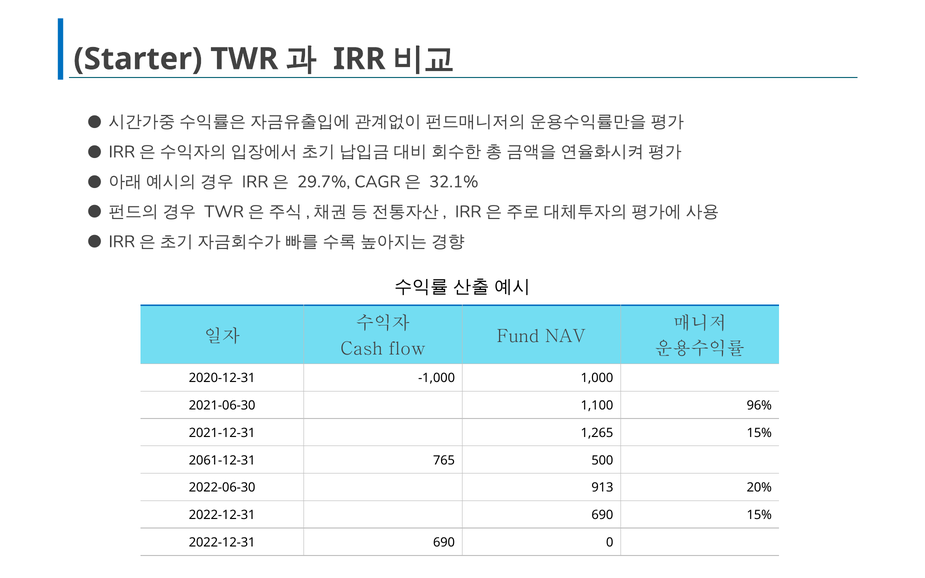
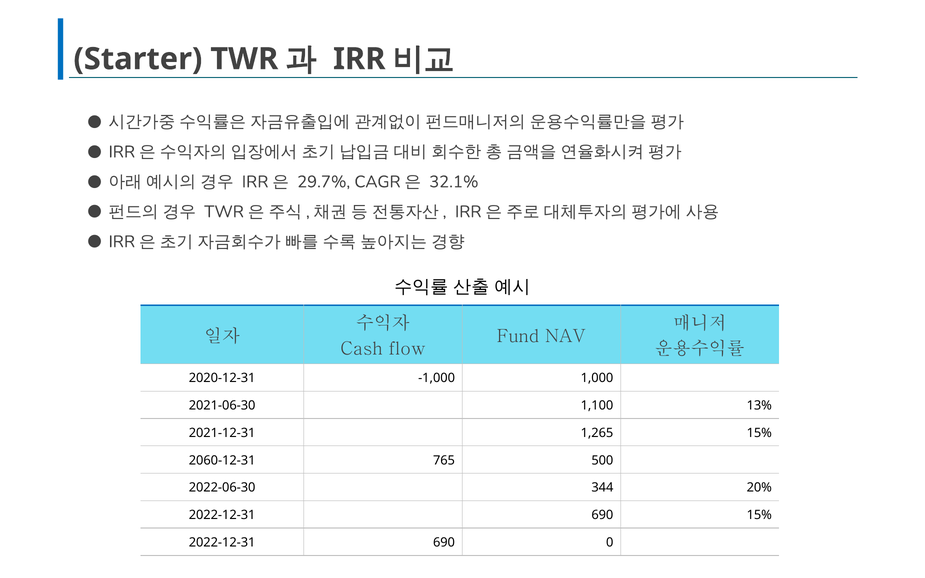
96%: 96% -> 13% (759, 406)
2061-12-31: 2061-12-31 -> 2060-12-31 (222, 460)
913: 913 -> 344 (602, 488)
